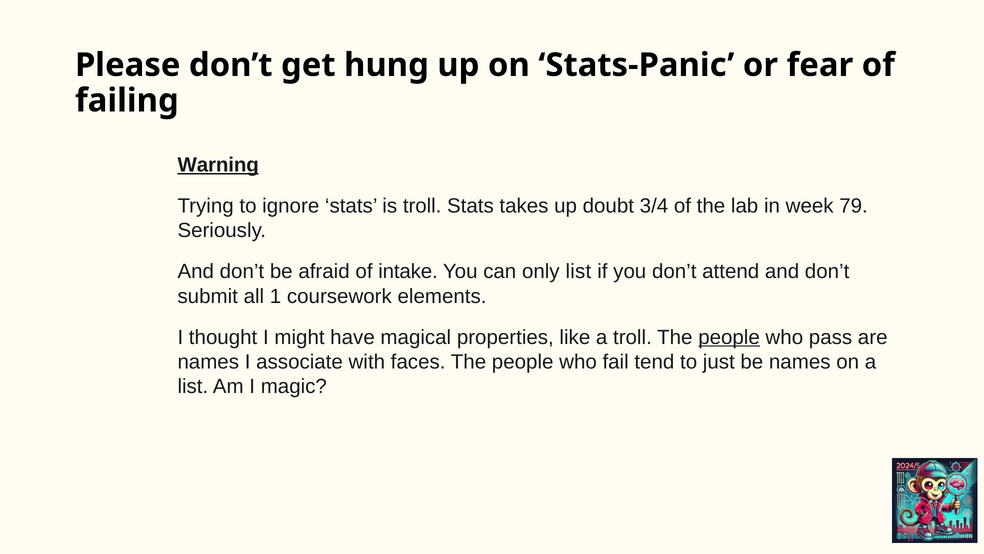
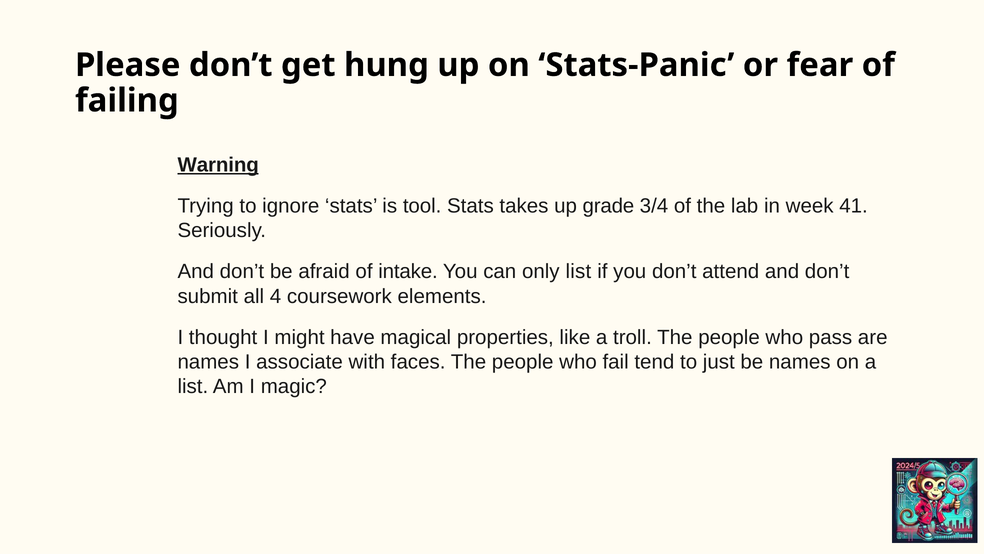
is troll: troll -> tool (422, 206)
doubt: doubt -> grade (608, 206)
79: 79 -> 41 (854, 206)
1: 1 -> 4 (275, 296)
people underline: present -> none (729, 337)
